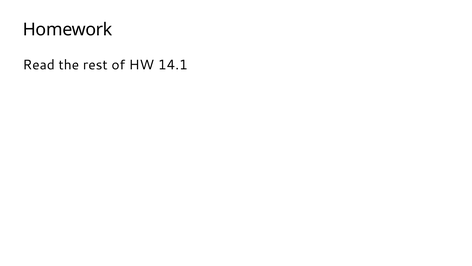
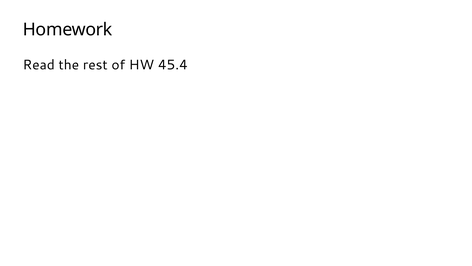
14.1: 14.1 -> 45.4 (173, 65)
